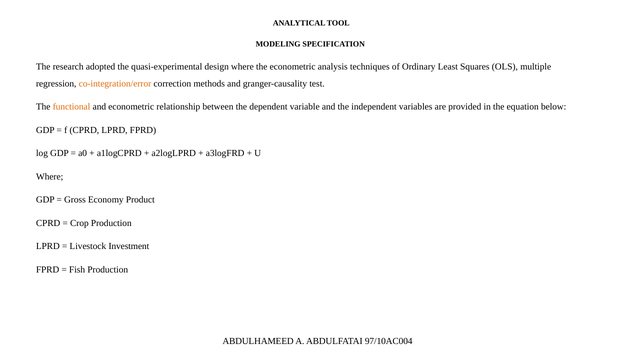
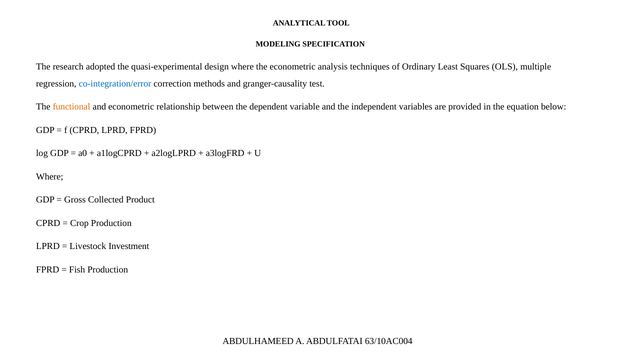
co-integration/error colour: orange -> blue (115, 84)
Economy: Economy -> Collected (106, 200)
97/10AC004: 97/10AC004 -> 63/10AC004 (389, 341)
